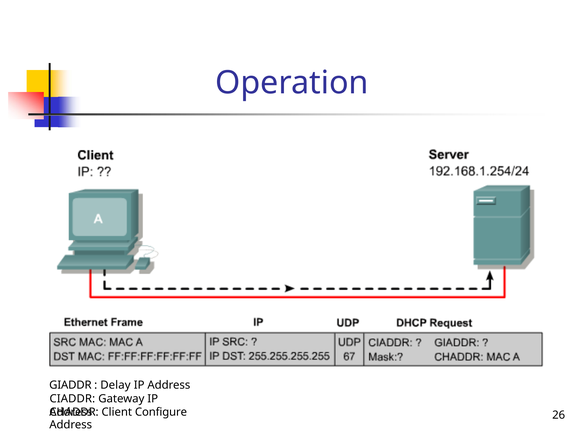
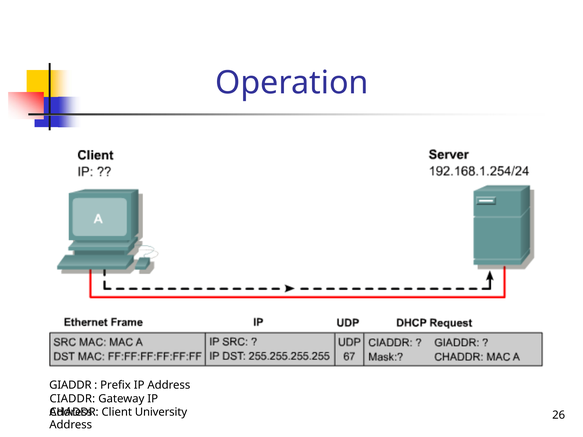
Delay: Delay -> Prefix (116, 385)
Configure: Configure -> University (161, 412)
